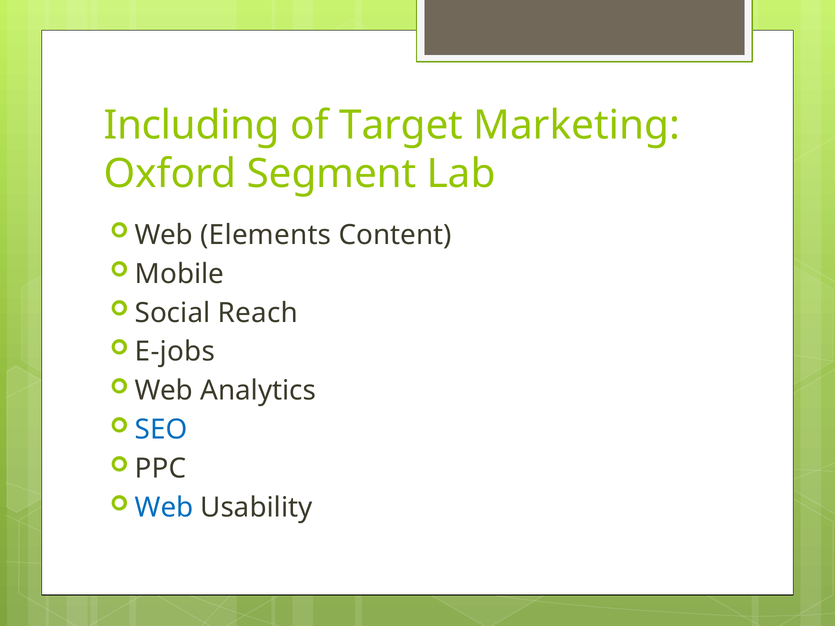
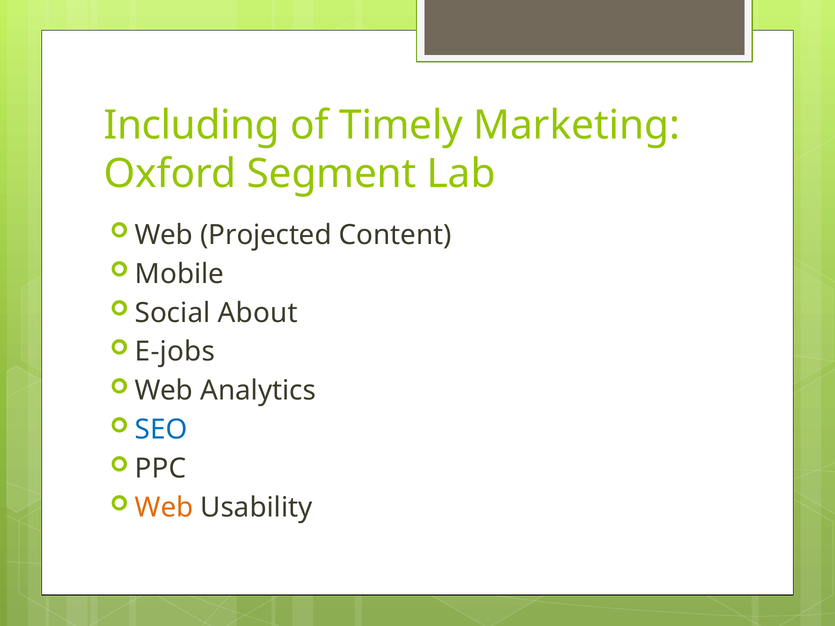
Target: Target -> Timely (401, 125)
Elements: Elements -> Projected (266, 235)
Reach: Reach -> About (258, 313)
Web colour: blue -> orange (164, 508)
